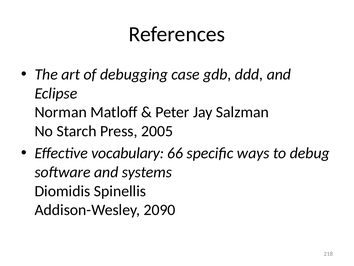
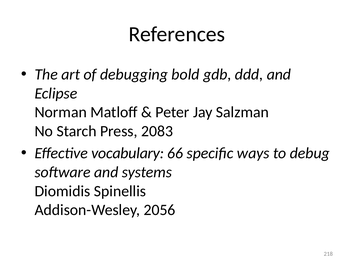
case: case -> bold (186, 74)
2005: 2005 -> 2083 (157, 131)
2090: 2090 -> 2056 (160, 210)
